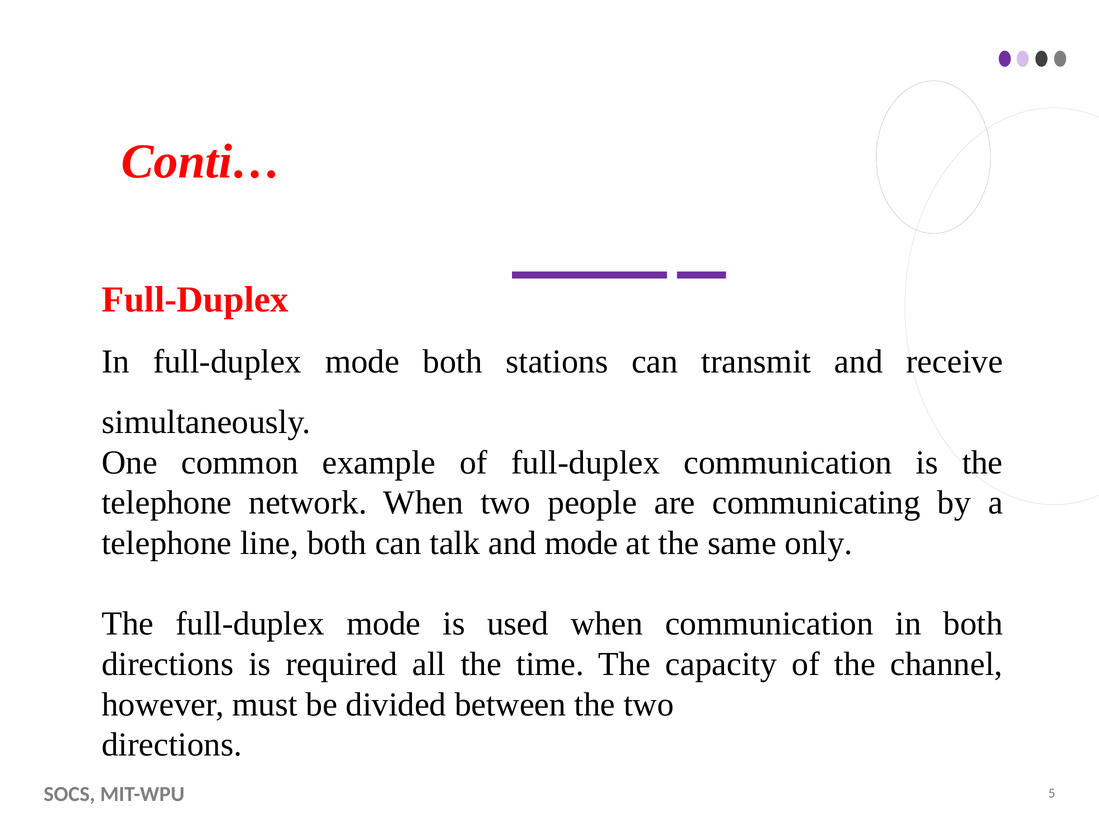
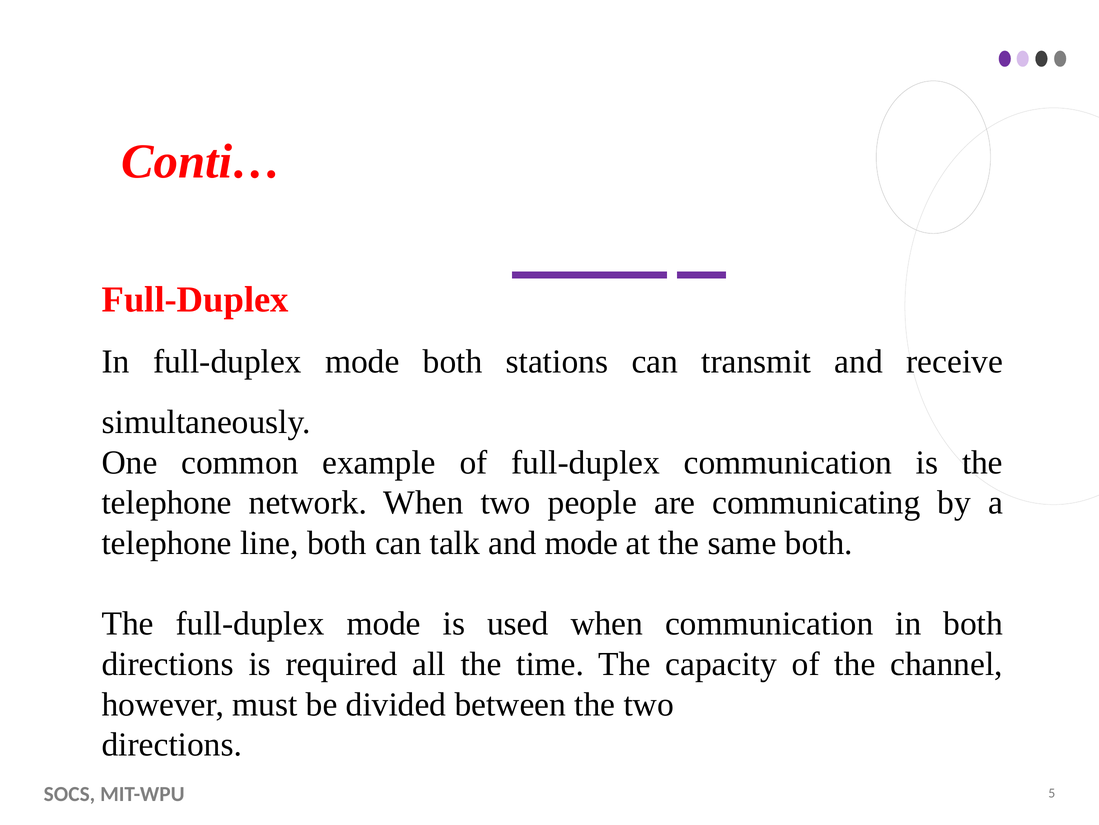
same only: only -> both (819, 543)
